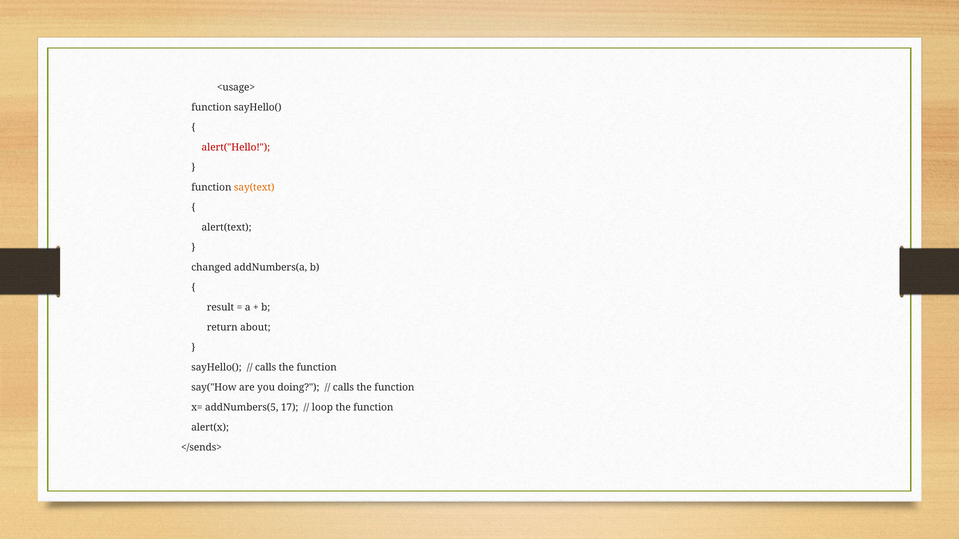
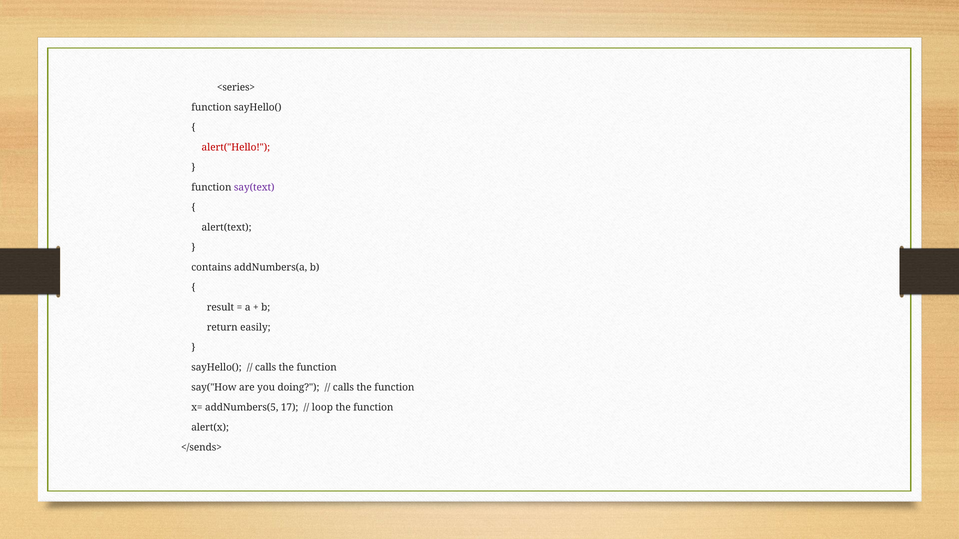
<usage>: <usage> -> <series> (236, 88)
say(text colour: orange -> purple (254, 188)
changed: changed -> contains (211, 268)
about: about -> easily (255, 328)
